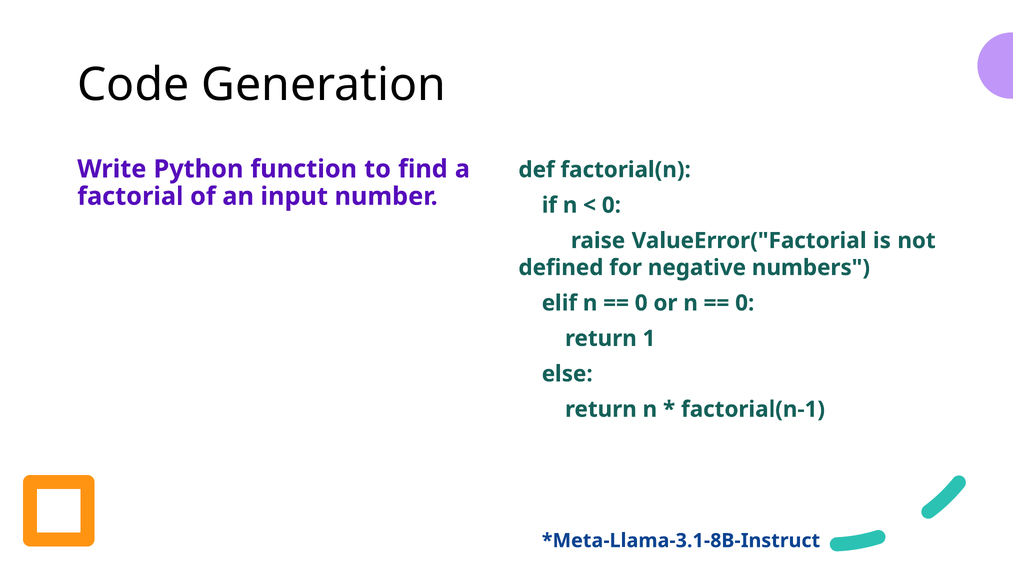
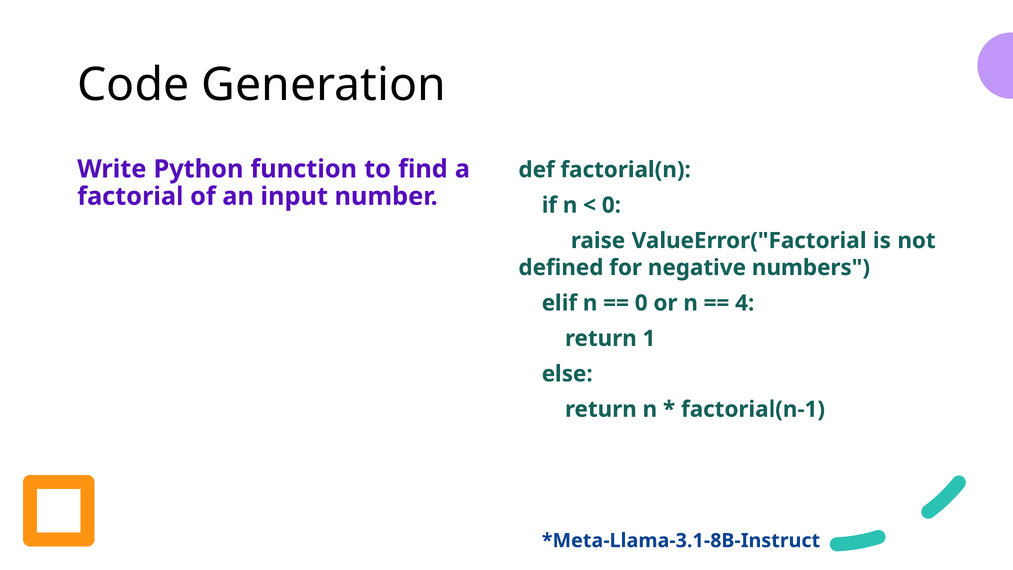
0: 0 -> 4 (745, 303)
